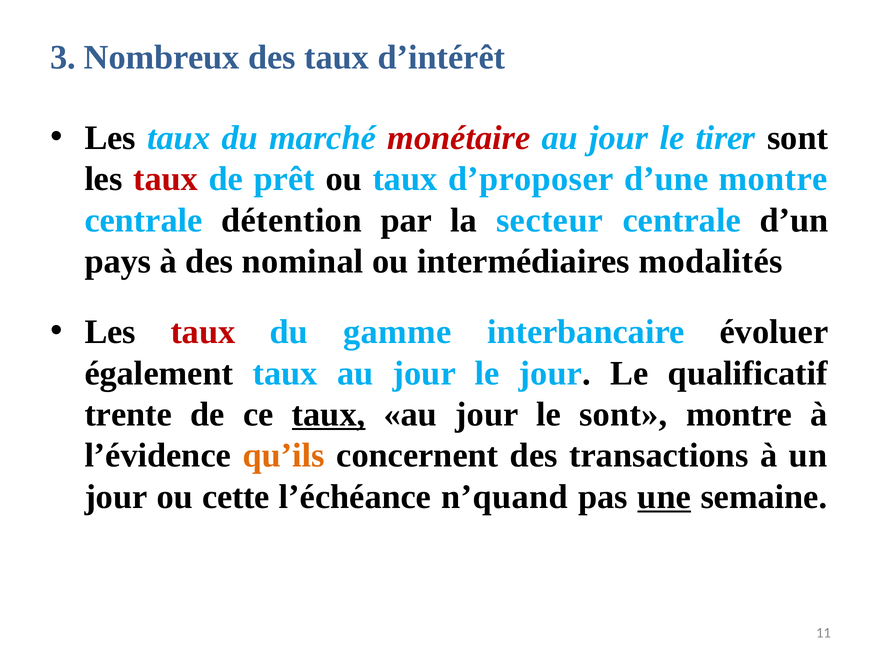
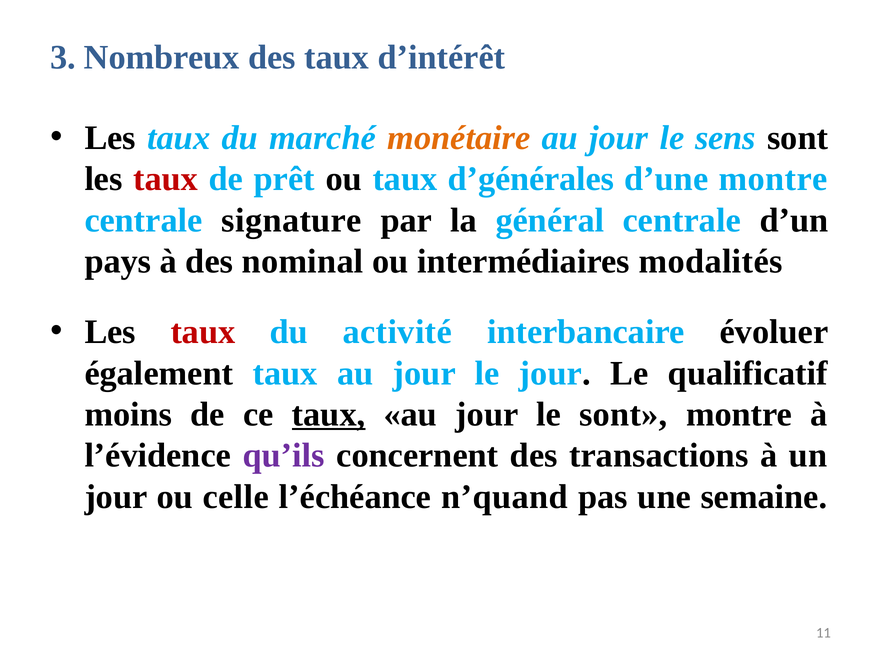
monétaire colour: red -> orange (459, 138)
tirer: tirer -> sens (725, 138)
d’proposer: d’proposer -> d’générales (531, 179)
détention: détention -> signature (292, 220)
secteur: secteur -> général (550, 220)
gamme: gamme -> activité (397, 332)
trente: trente -> moins (128, 414)
qu’ils colour: orange -> purple (284, 456)
cette: cette -> celle (236, 497)
une underline: present -> none (664, 497)
